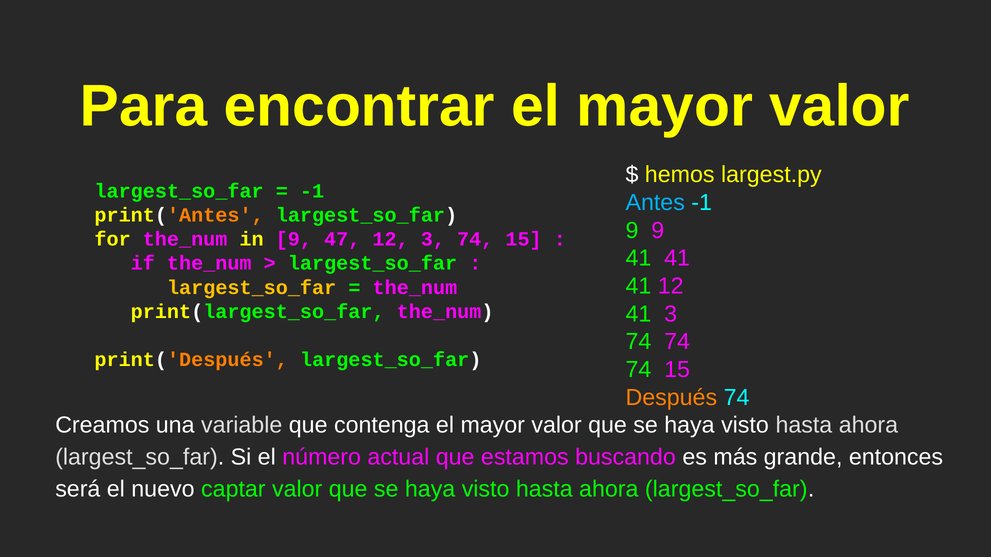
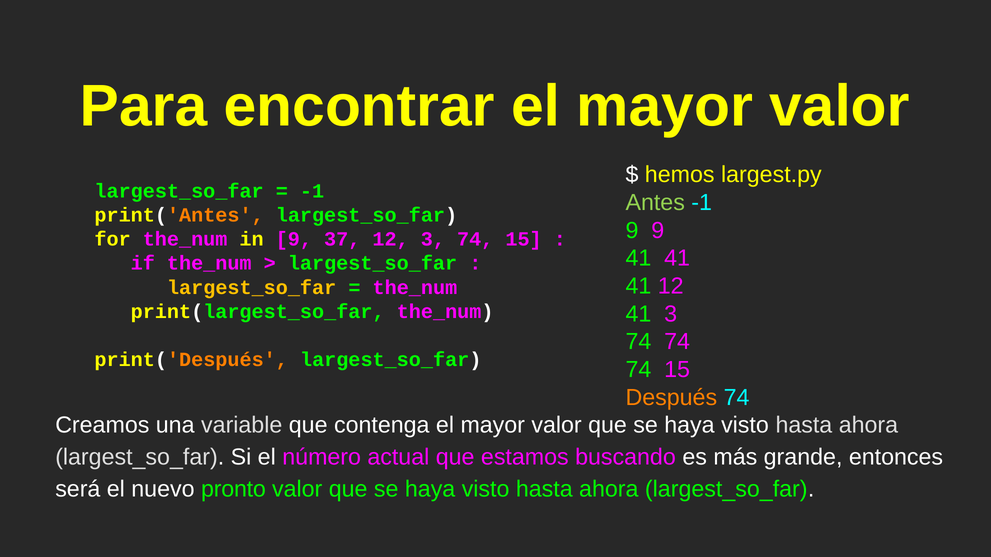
Antes colour: light blue -> light green (655, 203)
47: 47 -> 37 (342, 239)
captar: captar -> pronto (233, 490)
